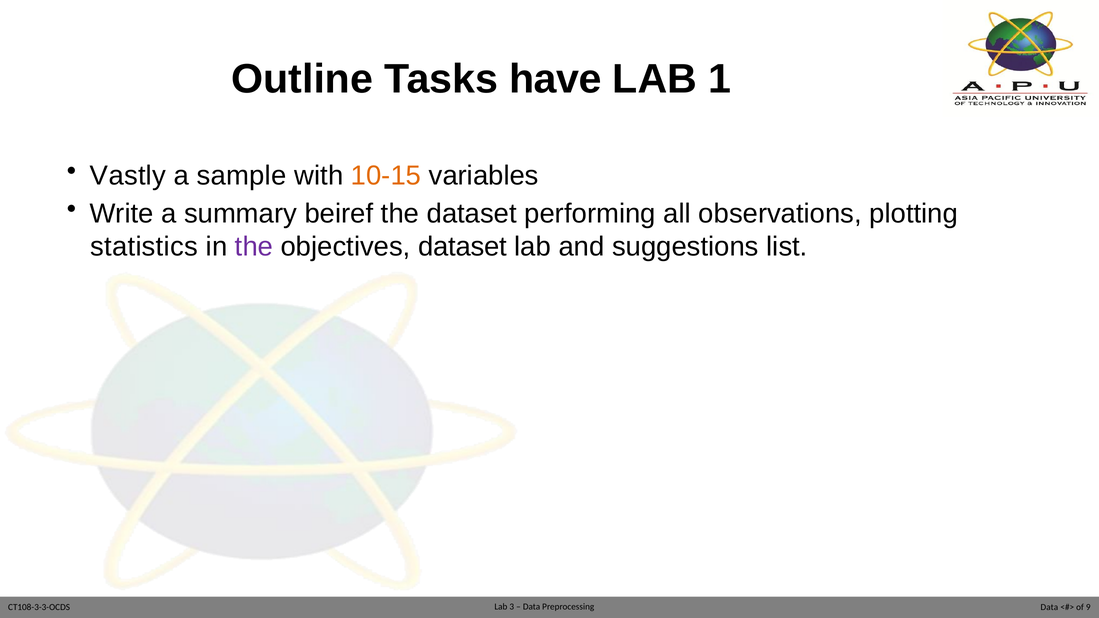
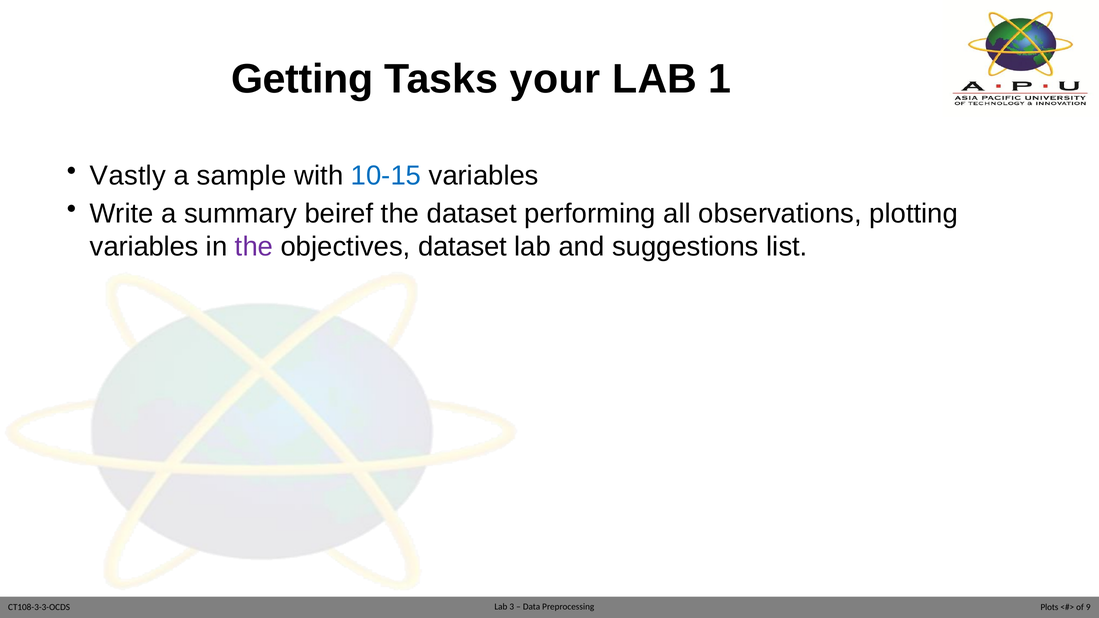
Outline: Outline -> Getting (302, 79)
have: have -> your (555, 79)
10-15 colour: orange -> blue (386, 176)
statistics: statistics -> variables (144, 247)
Data: Data -> Plots (1049, 607)
